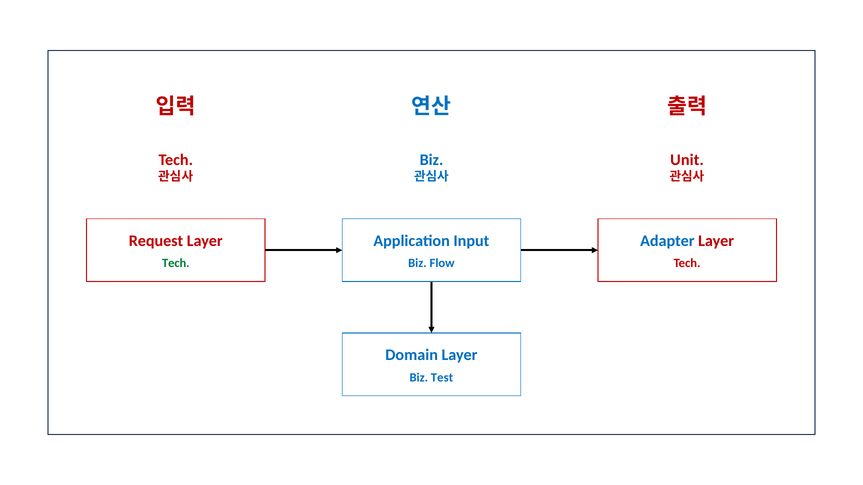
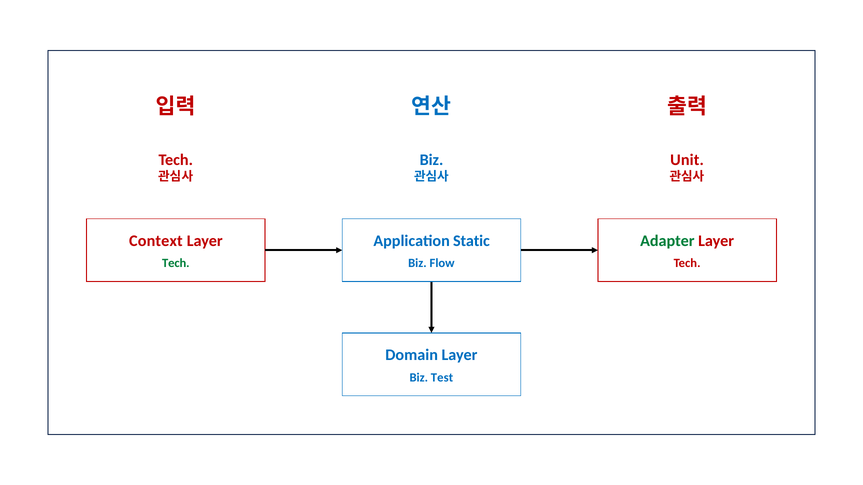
Request: Request -> Context (156, 241)
Input: Input -> Static (471, 241)
Adapter colour: blue -> green (667, 241)
